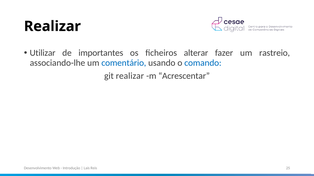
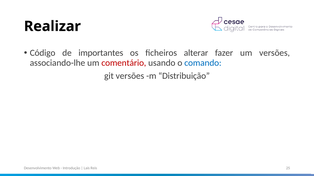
Utilizar: Utilizar -> Código (43, 53)
um rastreio: rastreio -> versões (275, 53)
comentário colour: blue -> red (124, 63)
git realizar: realizar -> versões (130, 76)
Acrescentar: Acrescentar -> Distribuição (184, 76)
